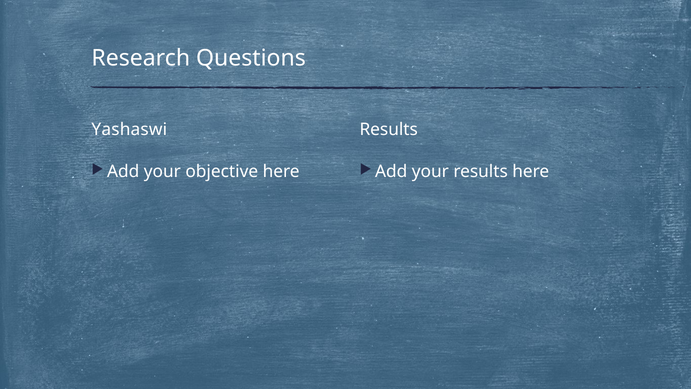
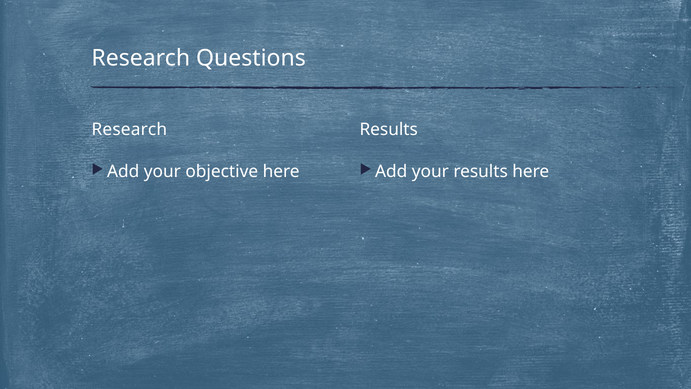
Yashaswi: Yashaswi -> Research (129, 130)
